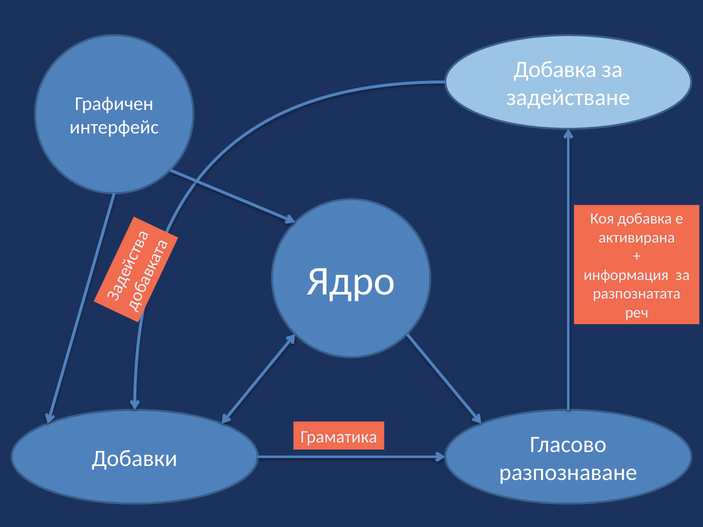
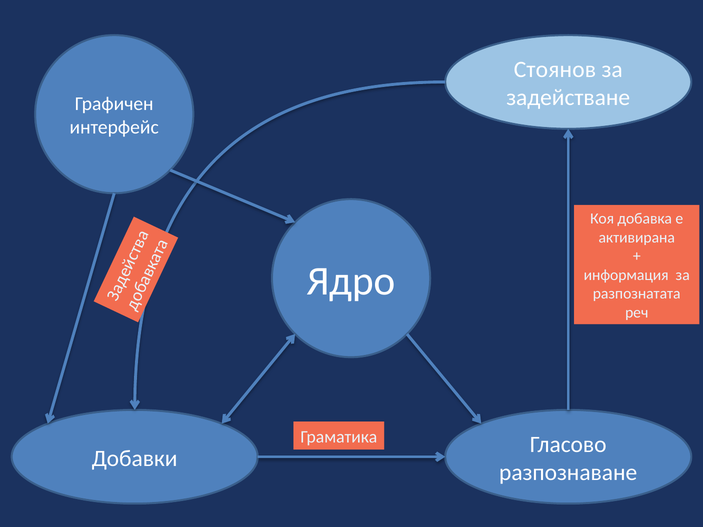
Добавка: Добавка -> Стоянов (555, 70)
